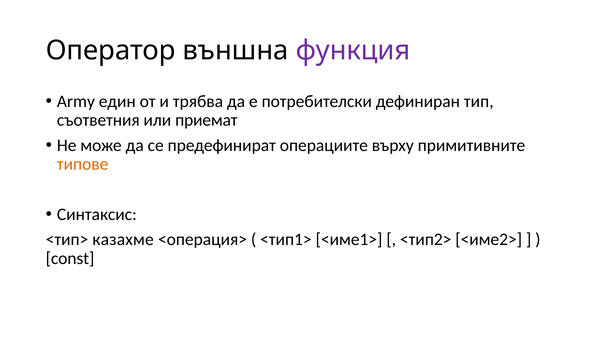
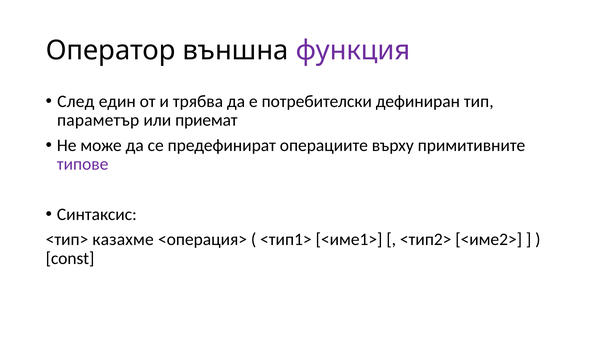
Army: Army -> След (76, 101)
съответния: съответния -> параметър (98, 120)
типове colour: orange -> purple (83, 164)
